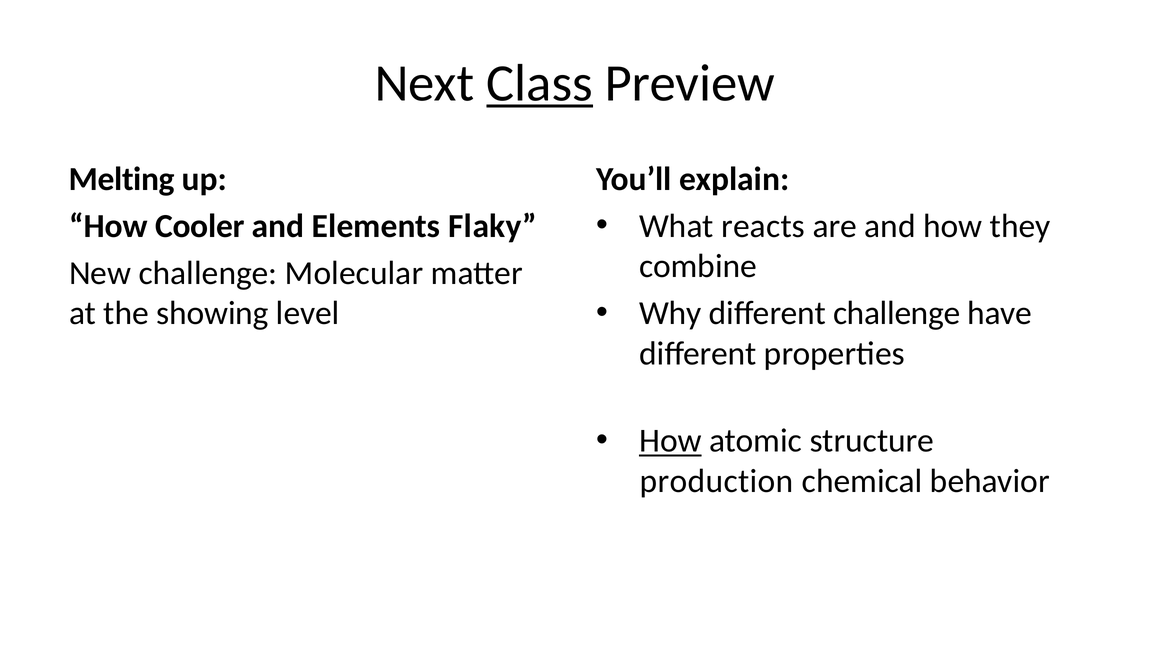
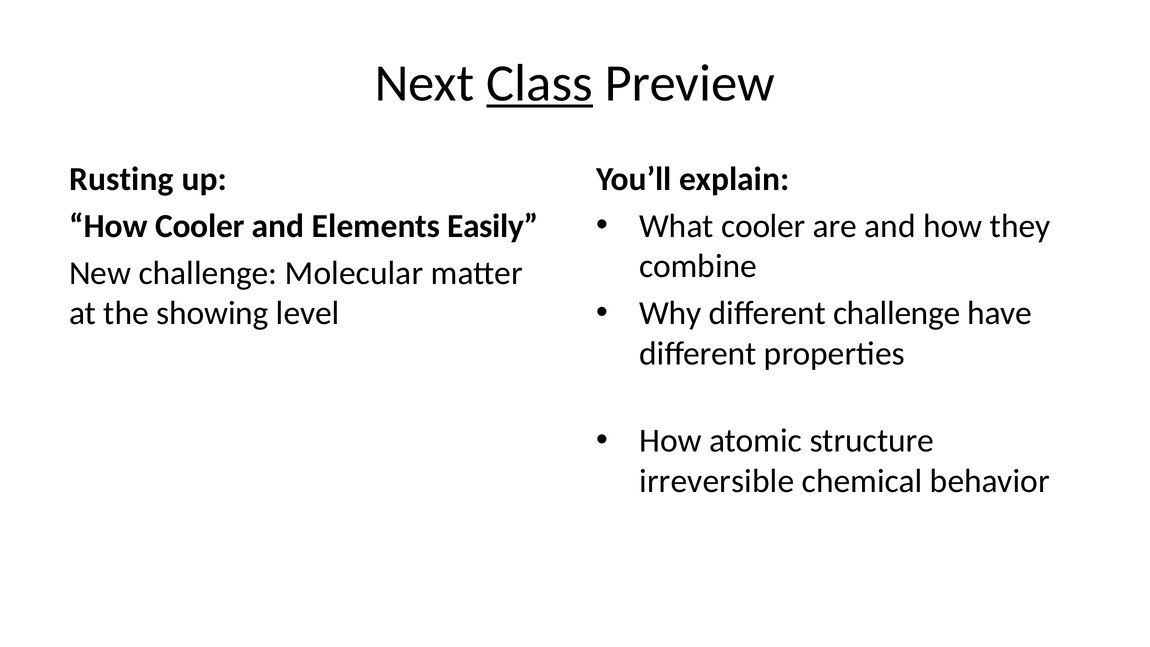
Melting: Melting -> Rusting (121, 179)
What reacts: reacts -> cooler (763, 226)
Flaky: Flaky -> Easily (493, 226)
How underline: present -> none (670, 441)
production: production -> irreversible (717, 481)
